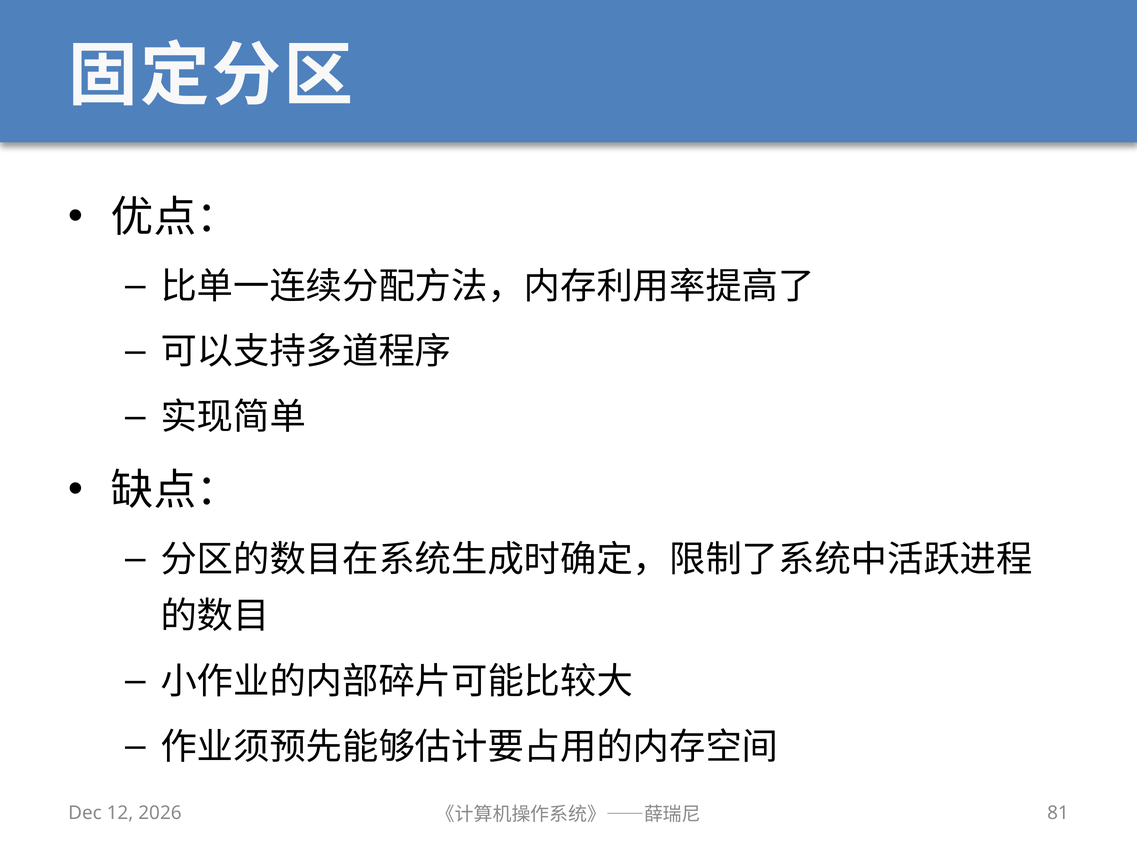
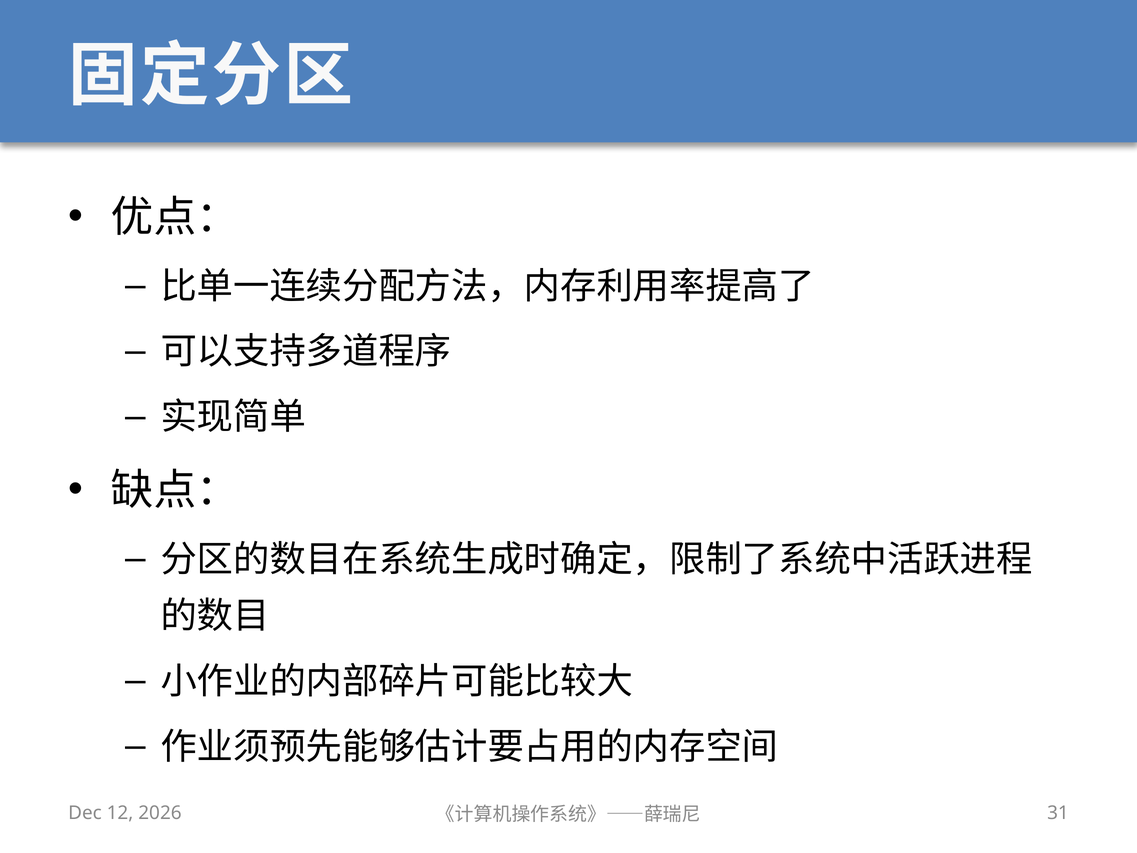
81: 81 -> 31 (1058, 813)
